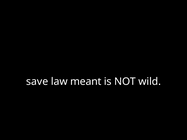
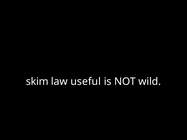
save: save -> skim (37, 82)
meant: meant -> useful (86, 82)
